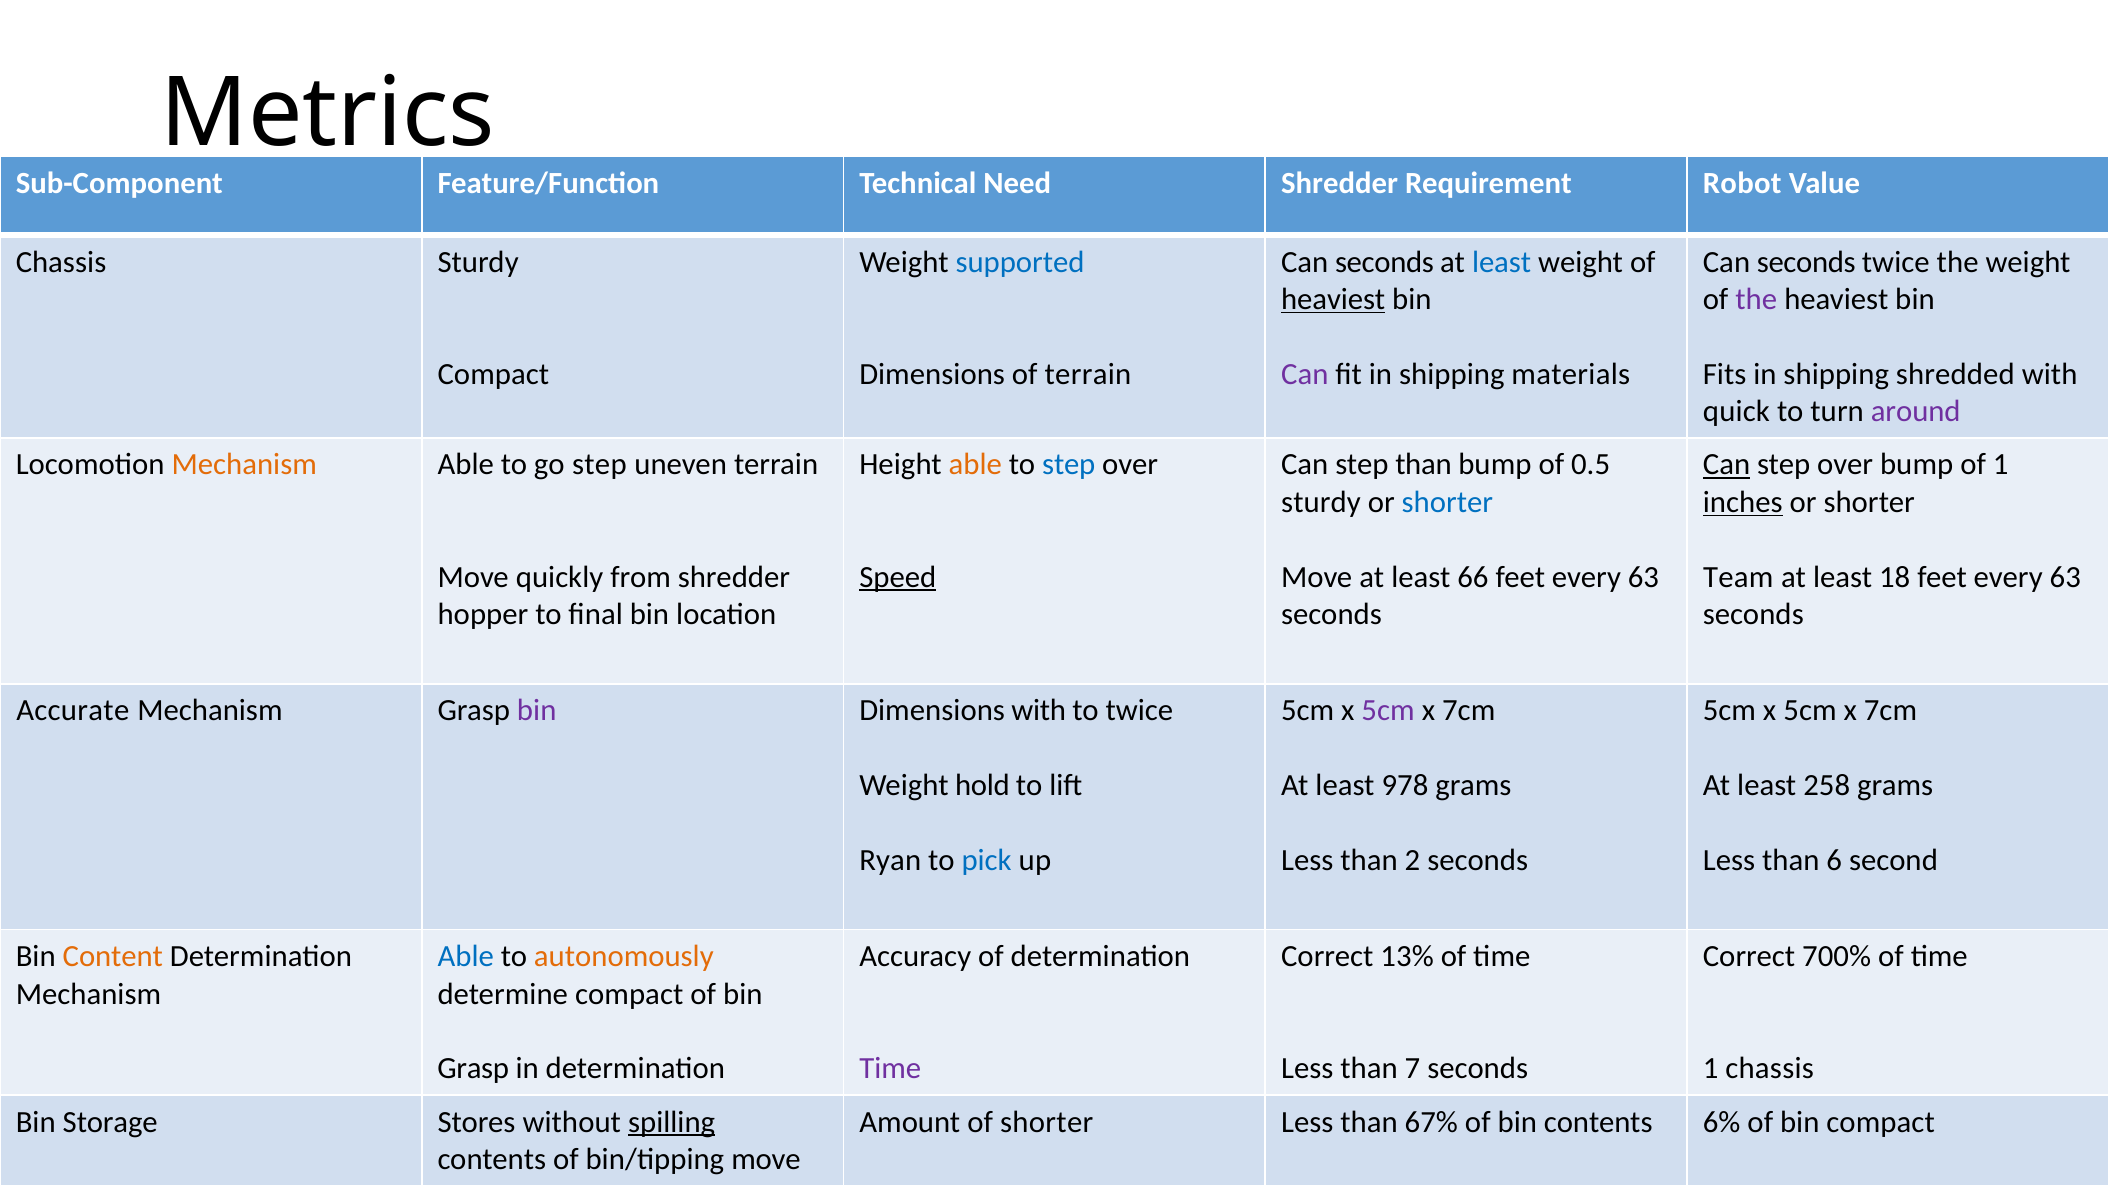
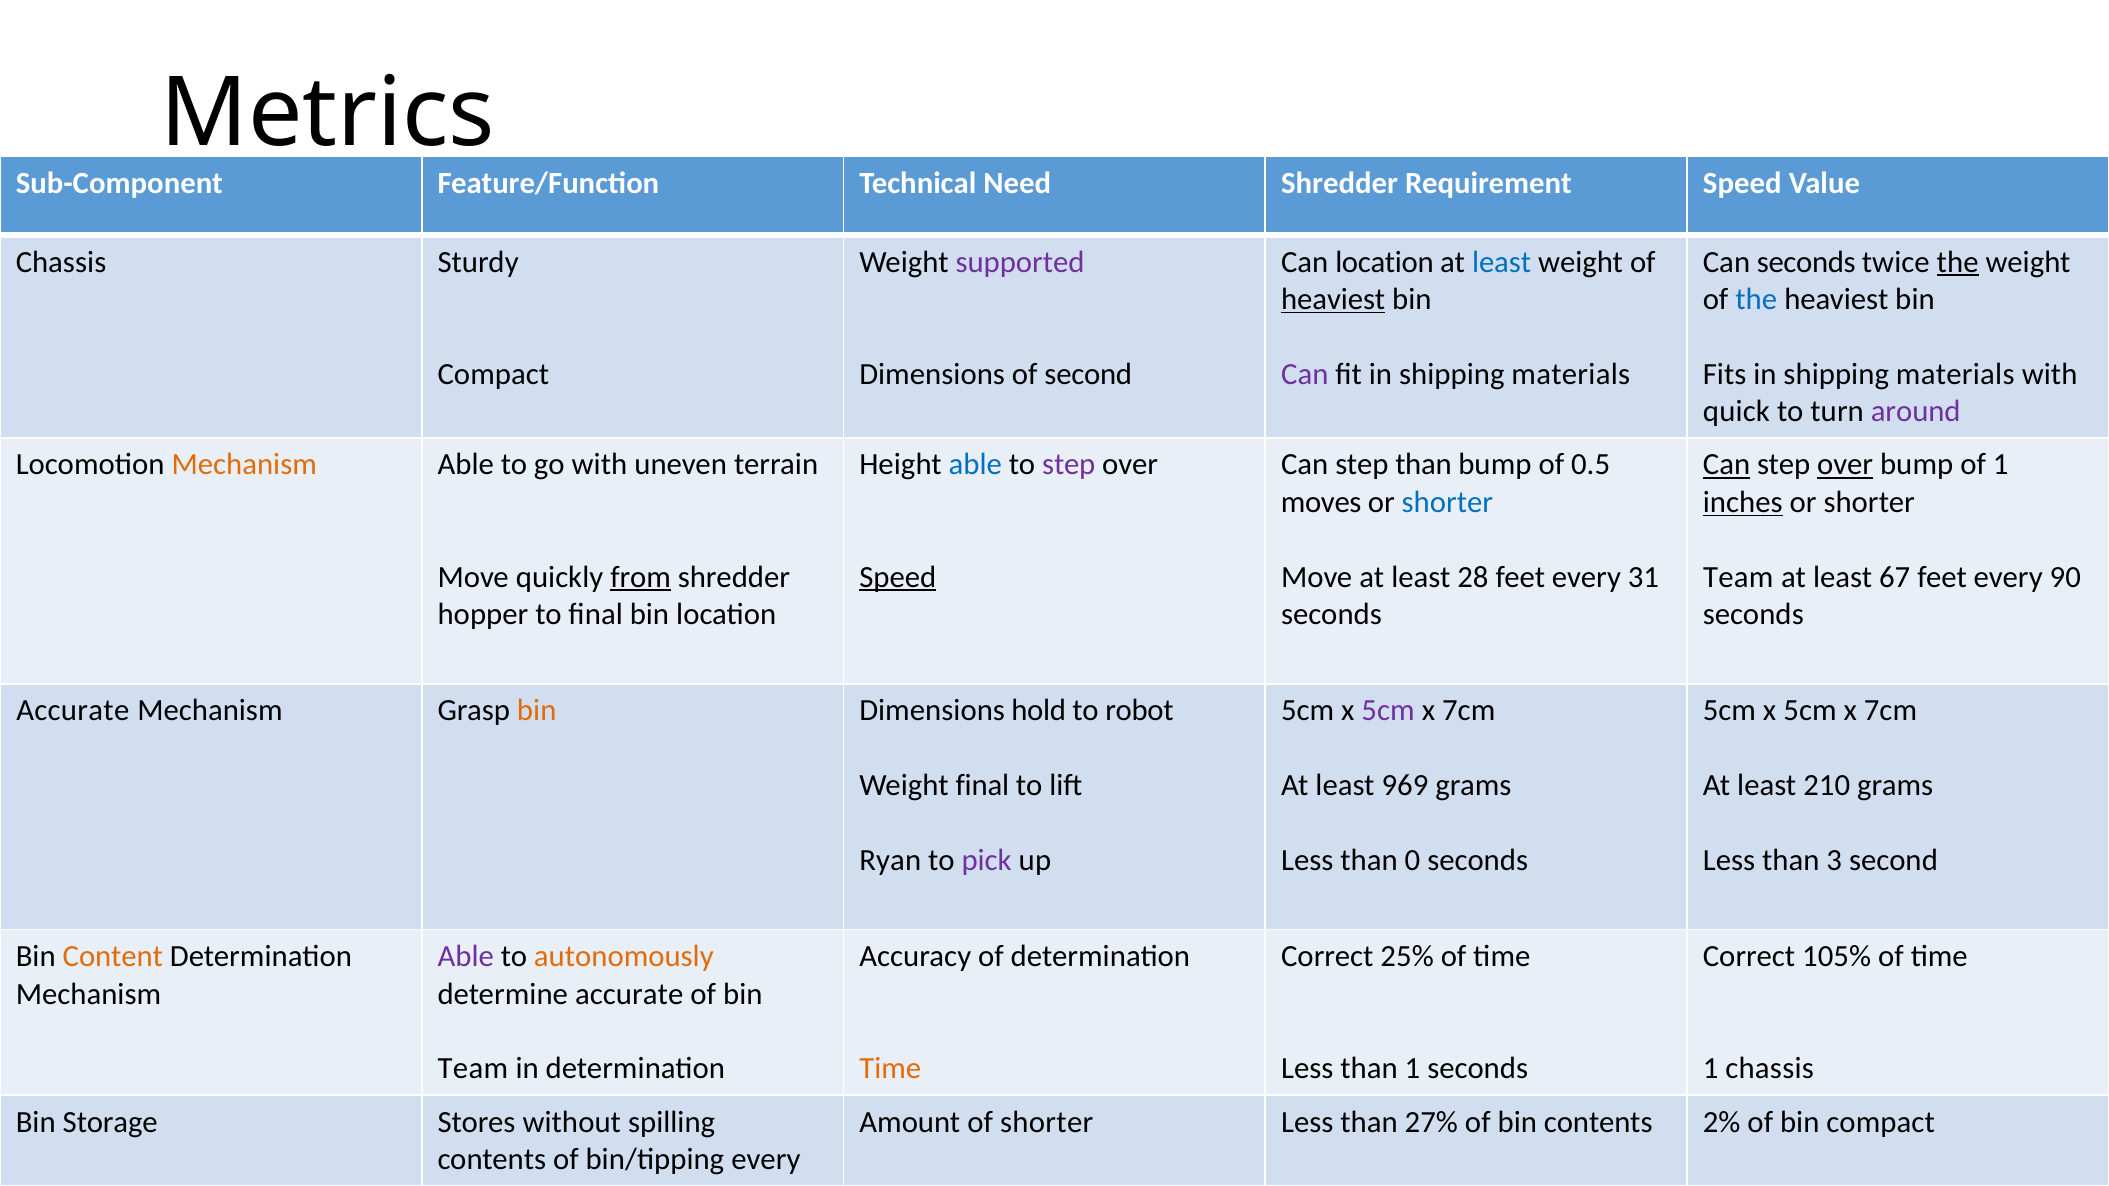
Requirement Robot: Robot -> Speed (1742, 183)
supported colour: blue -> purple (1020, 262)
seconds: seconds -> location (1385, 262)
the underline: none -> present (1958, 262)
the colour: purple -> blue (1756, 299)
of terrain: terrain -> second (1088, 374)
Fits in shipping shredded: shredded -> materials (1955, 374)
go step: step -> with (599, 465)
able colour: orange -> blue (975, 465)
step colour: blue -> purple (1069, 465)
over underline: none -> present (1845, 465)
sturdy: sturdy -> moves (1321, 502)
from underline: none -> present (641, 577)
66: 66 -> 28 (1473, 577)
63: 63 -> 31 (1643, 577)
18: 18 -> 67 (1895, 577)
63: 63 -> 90 (2065, 577)
bin colour: purple -> orange (537, 711)
Dimensions with: with -> hold (1039, 711)
to twice: twice -> robot (1139, 711)
Weight hold: hold -> final (982, 786)
978: 978 -> 969 (1405, 786)
258: 258 -> 210 (1827, 786)
pick colour: blue -> purple (987, 861)
2: 2 -> 0 (1412, 861)
6: 6 -> 3 (1834, 861)
Able colour: blue -> purple (466, 957)
13%: 13% -> 25% (1407, 957)
700%: 700% -> 105% (1837, 957)
determine compact: compact -> accurate (629, 994)
Grasp: Grasp -> Team (473, 1069)
Time colour: purple -> orange (890, 1069)
than 7: 7 -> 1 (1412, 1069)
spilling underline: present -> none (672, 1122)
67%: 67% -> 27% (1431, 1122)
6%: 6% -> 2% (1722, 1122)
bin/tipping move: move -> every (766, 1160)
